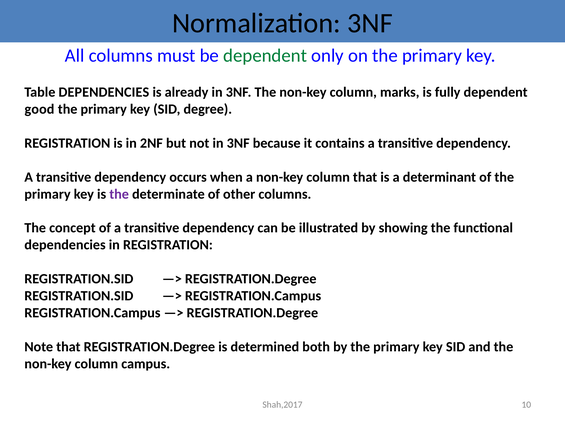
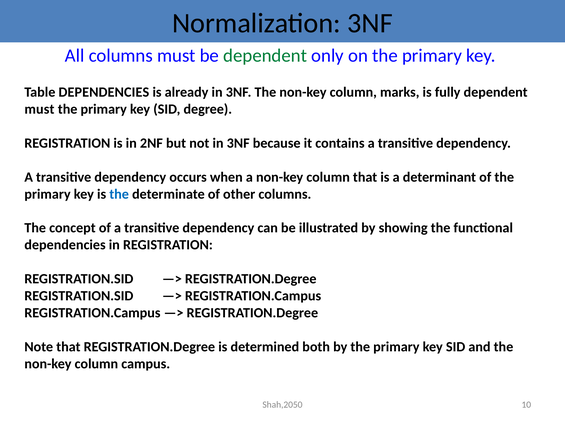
good: good -> must (39, 109)
the colour: purple -> blue (119, 194)
Shah,2017: Shah,2017 -> Shah,2050 (282, 405)
